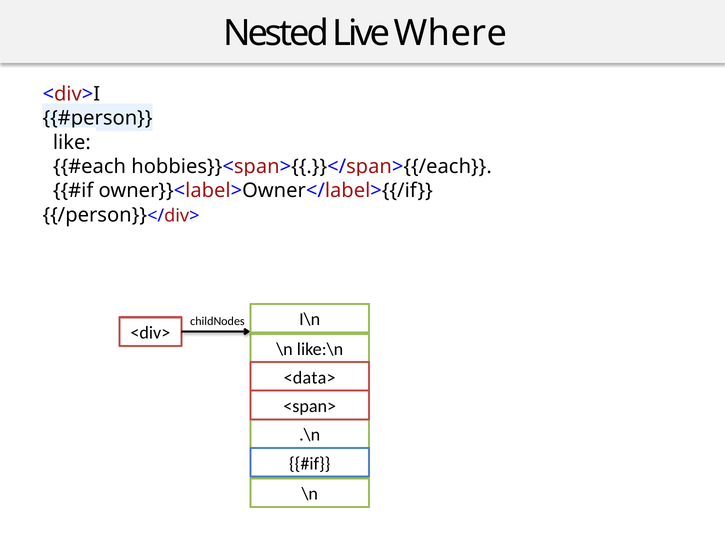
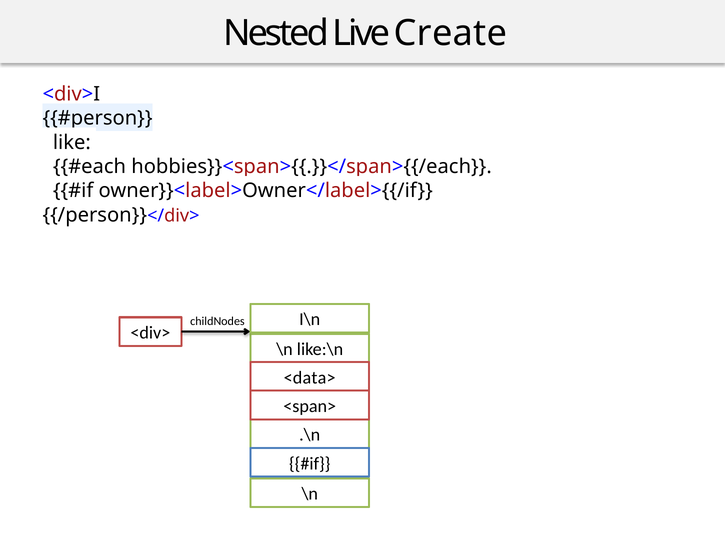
Where: Where -> Create (450, 33)
